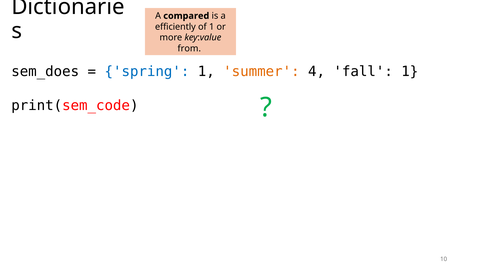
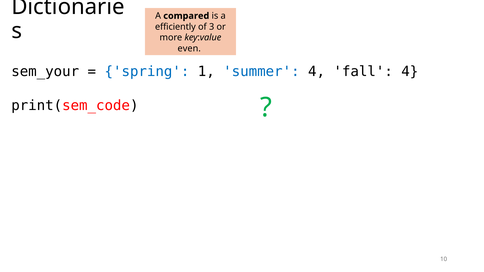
of 1: 1 -> 3 (212, 27)
from: from -> even (189, 49)
sem_does: sem_does -> sem_your (45, 72)
summer colour: orange -> blue (261, 72)
fall 1: 1 -> 4 (410, 72)
